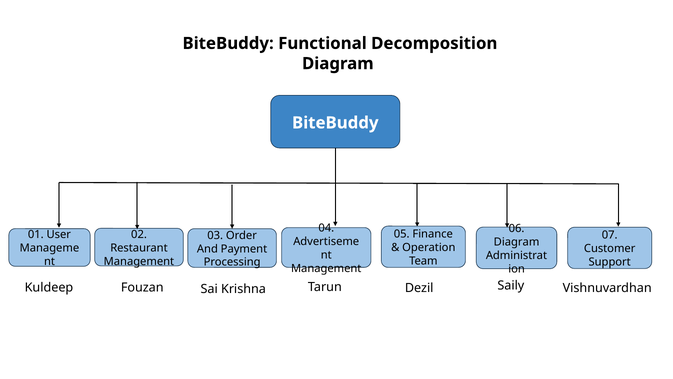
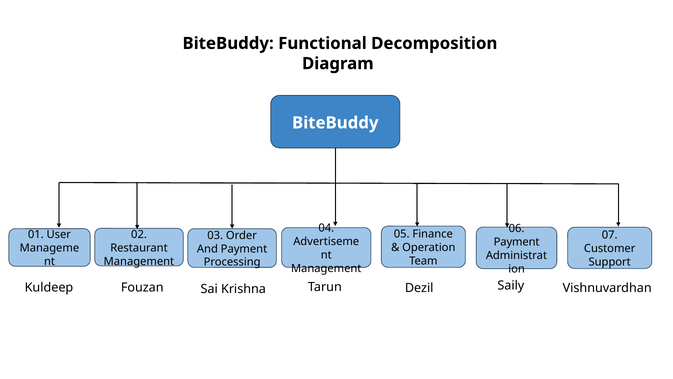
Diagram: Diagram -> Payment (517, 242)
